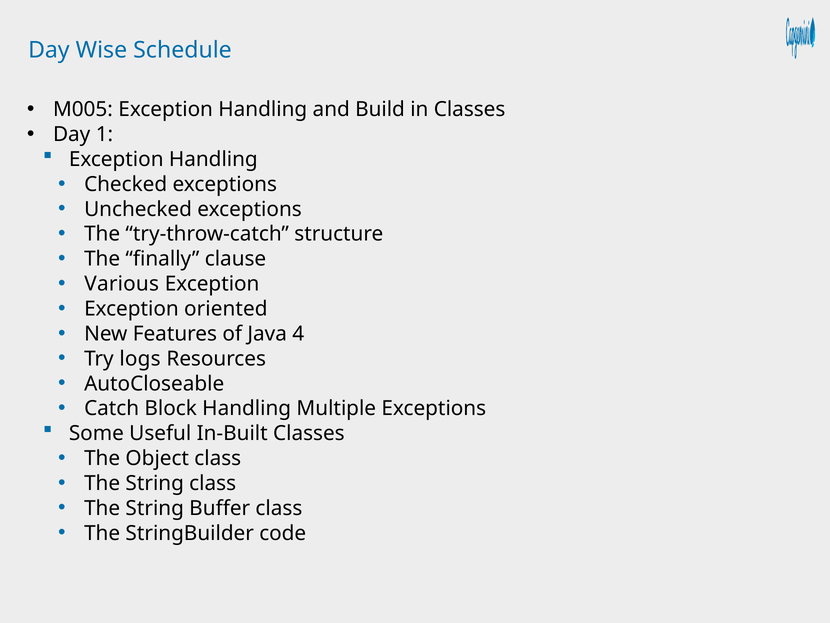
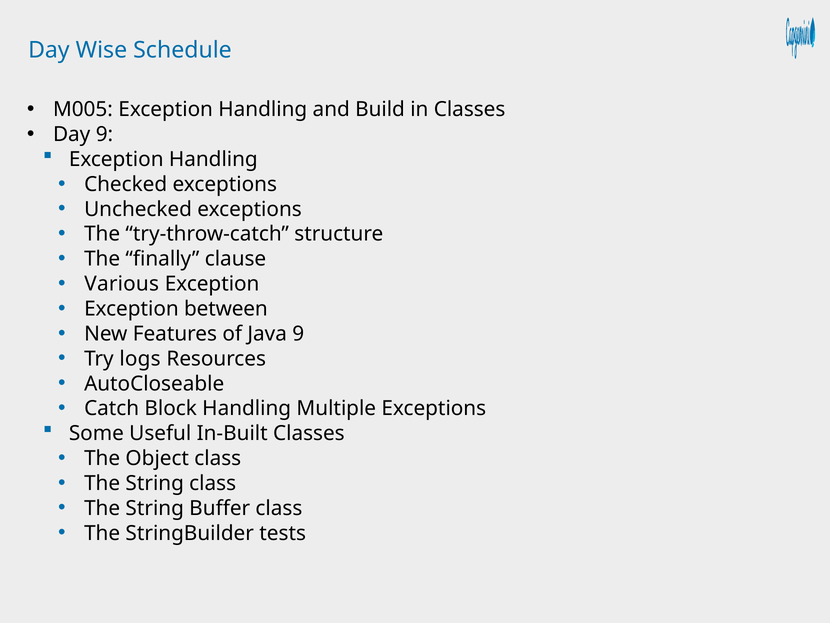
Day 1: 1 -> 9 (104, 134)
oriented: oriented -> between (226, 309)
Java 4: 4 -> 9 (298, 334)
code: code -> tests (283, 533)
